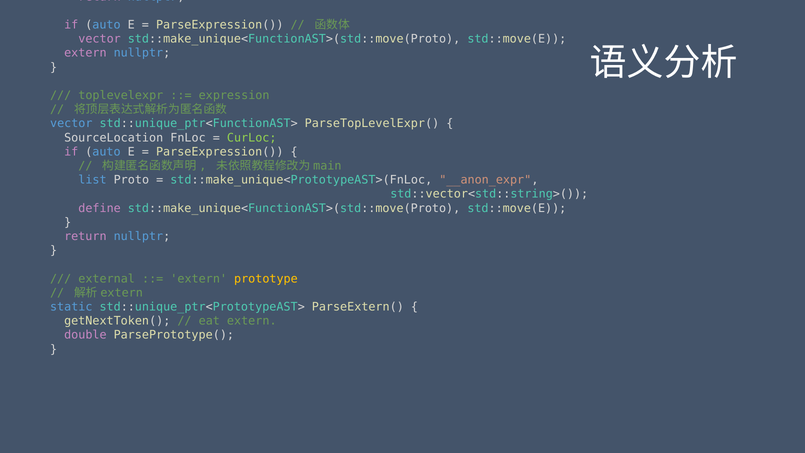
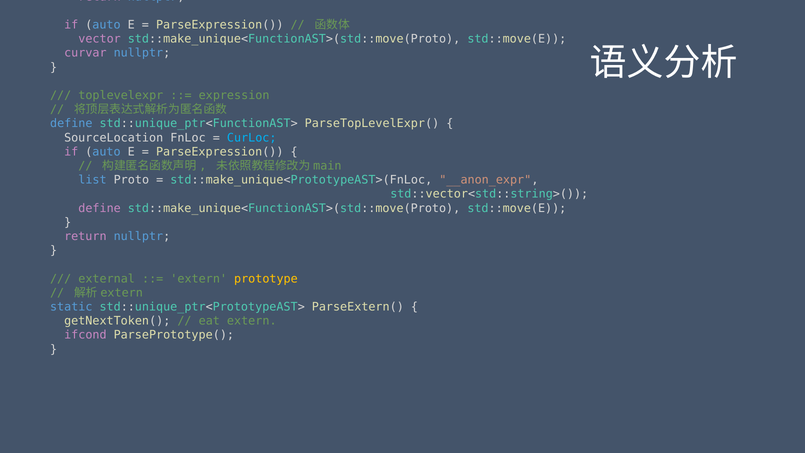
extern: extern -> curvar (85, 53)
vector: vector -> define (71, 124)
CurLoc colour: light green -> light blue (252, 138)
double: double -> ifcond (85, 335)
